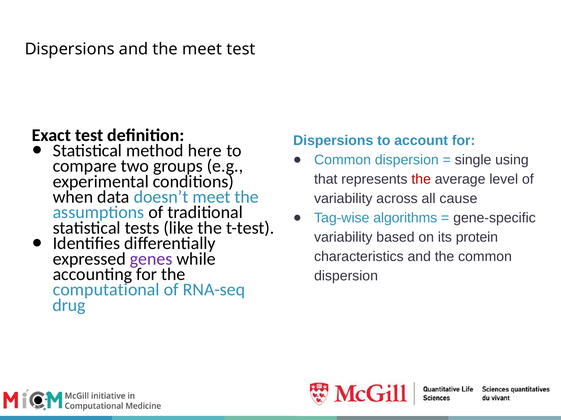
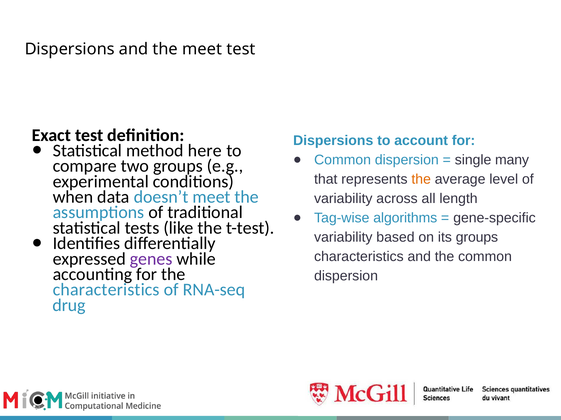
using: using -> many (512, 160)
the colour: red -> orange (421, 180)
cause: cause -> length (459, 199)
its protein: protein -> groups (477, 238)
computational: computational -> characteristics (106, 290)
